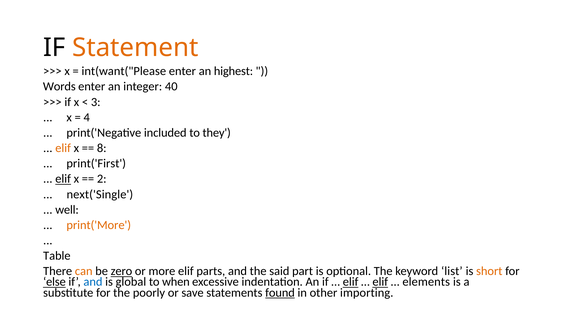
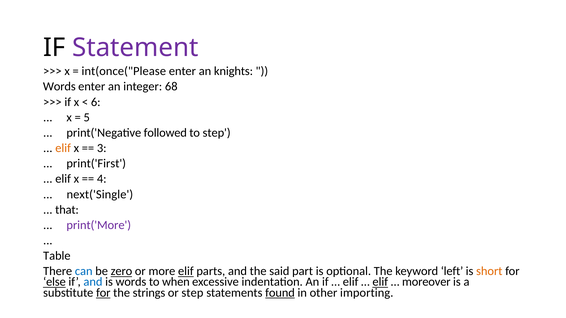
Statement colour: orange -> purple (135, 48)
int(want("Please: int(want("Please -> int(once("Please (124, 71)
highest: highest -> knights (233, 71)
40: 40 -> 68 (171, 87)
3: 3 -> 6 (96, 102)
4: 4 -> 5 (87, 117)
included: included -> followed (165, 133)
to they: they -> step (217, 133)
8: 8 -> 3 (102, 148)
elif underline: present -> none (63, 179)
2: 2 -> 4 (102, 179)
well: well -> that (67, 210)
print('More colour: orange -> purple (99, 225)
can colour: orange -> blue (84, 272)
elif underline: none -> present (186, 272)
list: list -> left (452, 272)
is global: global -> words (131, 282)
elif underline: present -> none (351, 282)
elements: elements -> moreover (426, 282)
for underline: none -> present (103, 293)
poorly: poorly -> strings (149, 293)
or save: save -> step (192, 293)
